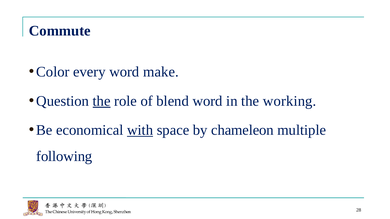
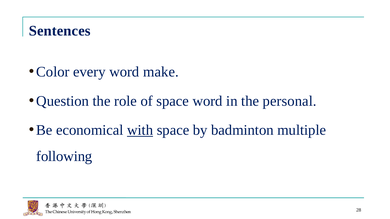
Commute: Commute -> Sentences (60, 31)
the underline: present -> none (102, 101)
of blend: blend -> space (173, 101)
working: working -> personal (290, 101)
chameleon: chameleon -> badminton (242, 130)
